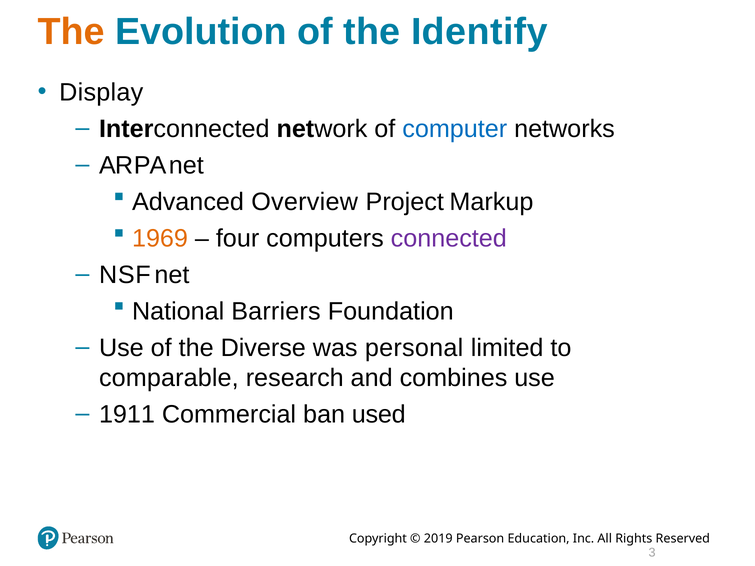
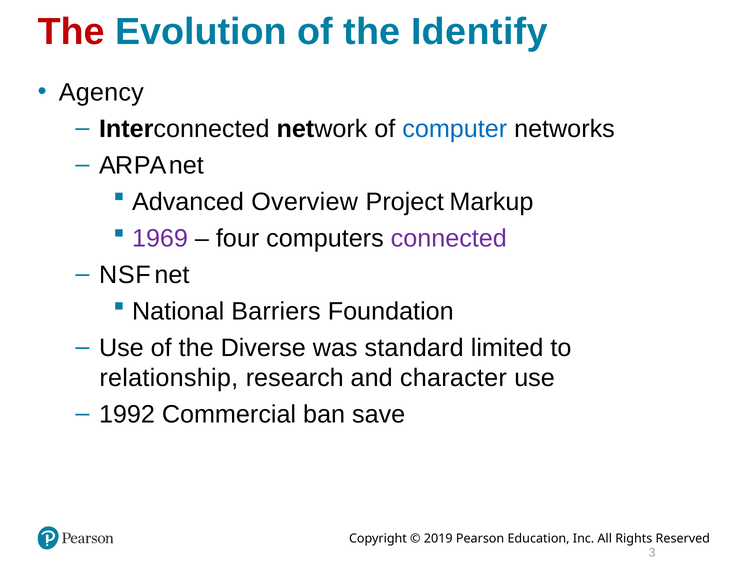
The colour: orange -> red (71, 32)
Display: Display -> Agency (101, 92)
1969 colour: orange -> purple (160, 238)
personal: personal -> standard (414, 348)
comparable: comparable -> relationship (169, 378)
combines: combines -> character (453, 378)
1911: 1911 -> 1992 (127, 415)
used: used -> save (379, 415)
